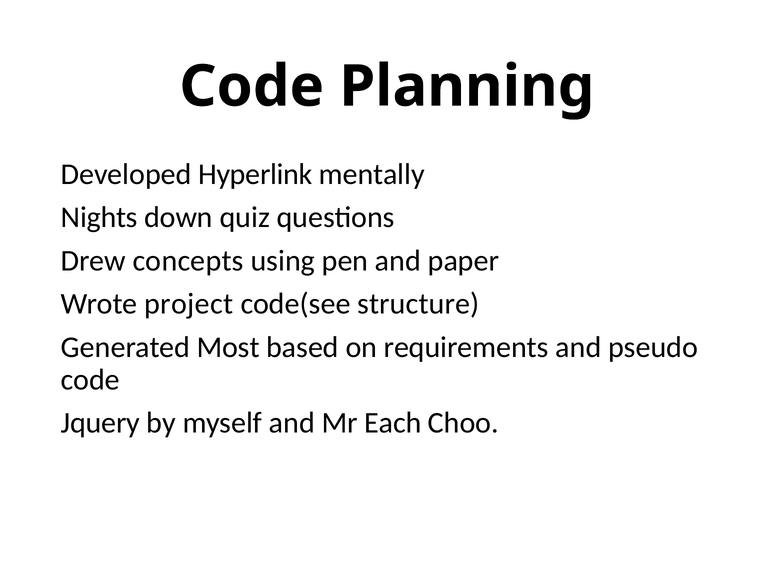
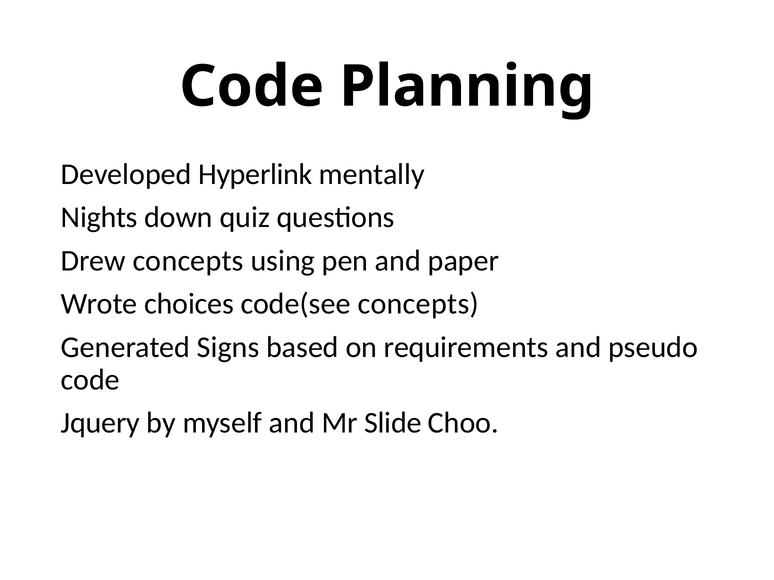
project: project -> choices (189, 304)
code(see structure: structure -> concepts (418, 304)
Most: Most -> Signs (228, 348)
Each: Each -> Slide (393, 423)
